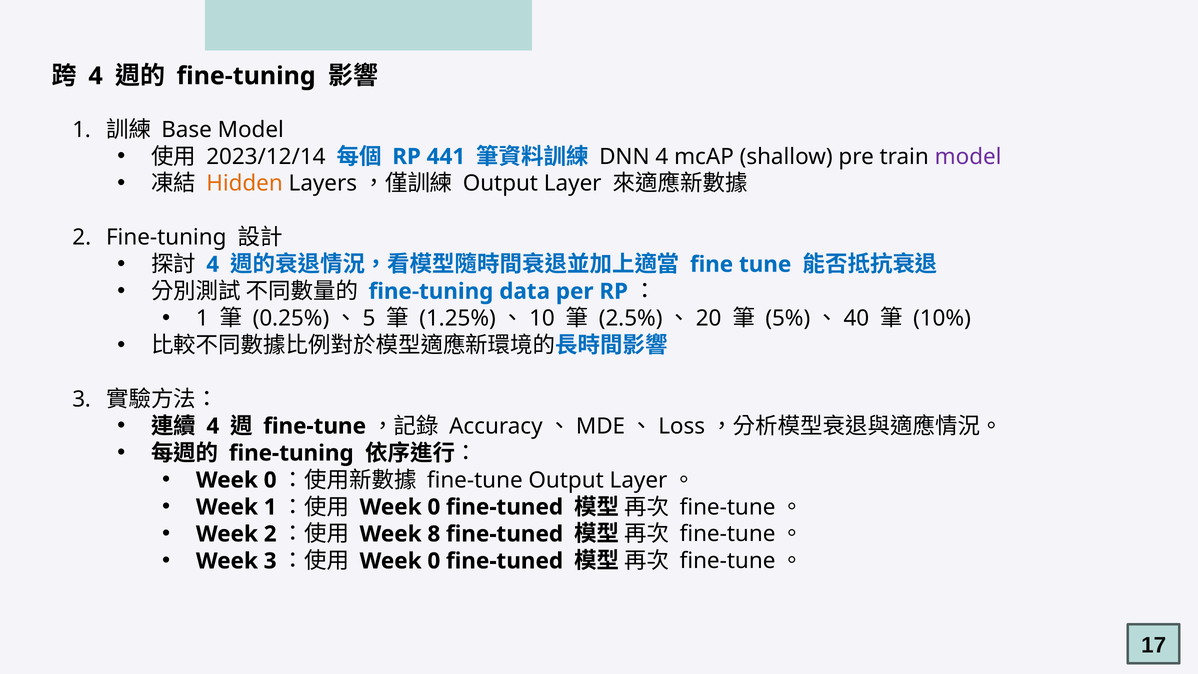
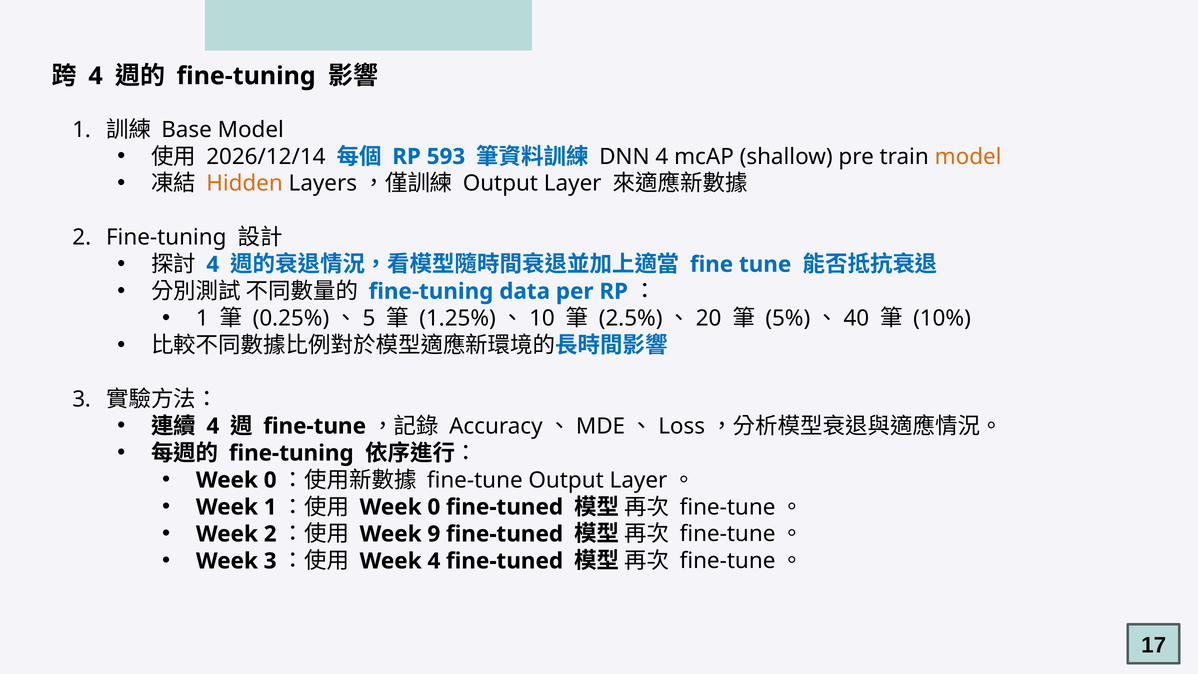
2023/12/14: 2023/12/14 -> 2026/12/14 (266, 157)
441: 441 -> 593 (446, 157)
model colour: purple -> orange (968, 157)
8: 8 -> 9 (434, 534)
0: 0 -> 4 (434, 561)
